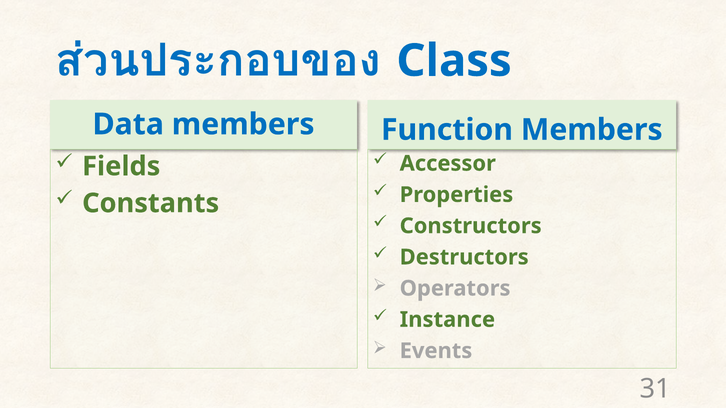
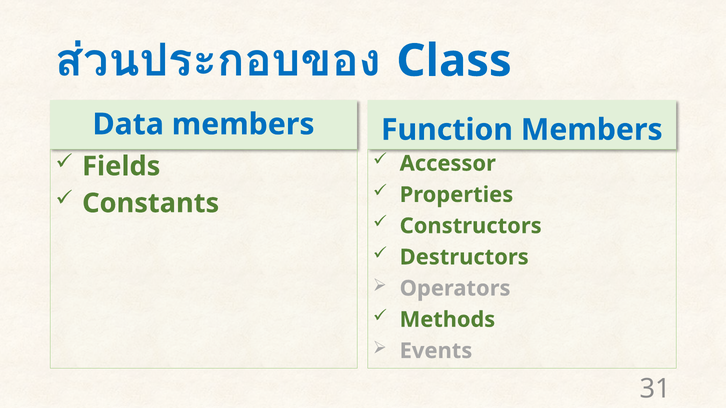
Instance: Instance -> Methods (447, 320)
